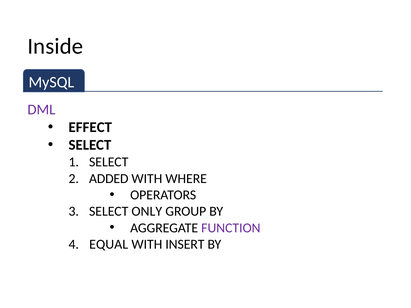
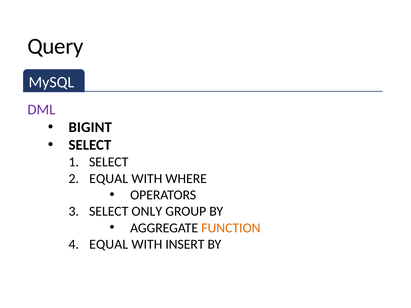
Inside: Inside -> Query (55, 46)
EFFECT: EFFECT -> BIGINT (90, 127)
ADDED: ADDED -> EQUAL (109, 179)
FUNCTION colour: purple -> orange (231, 228)
